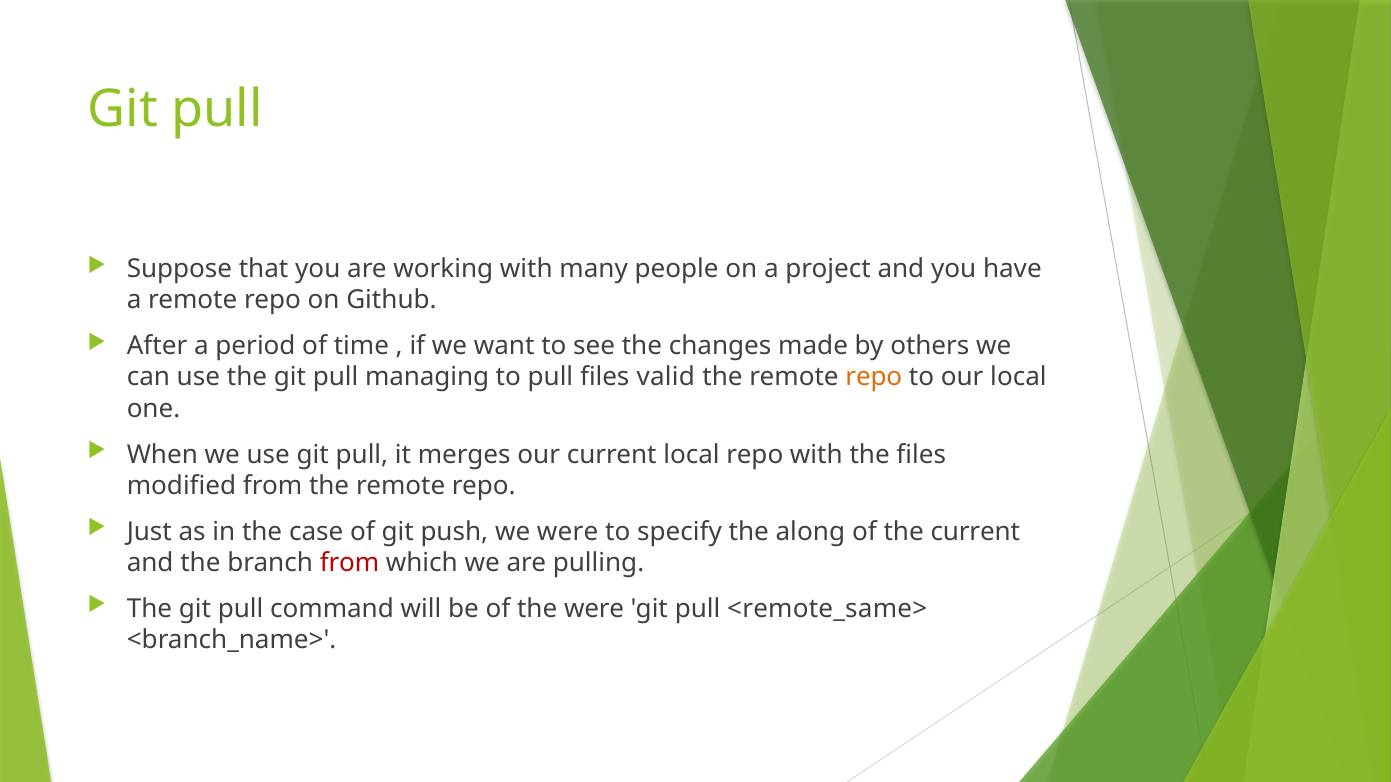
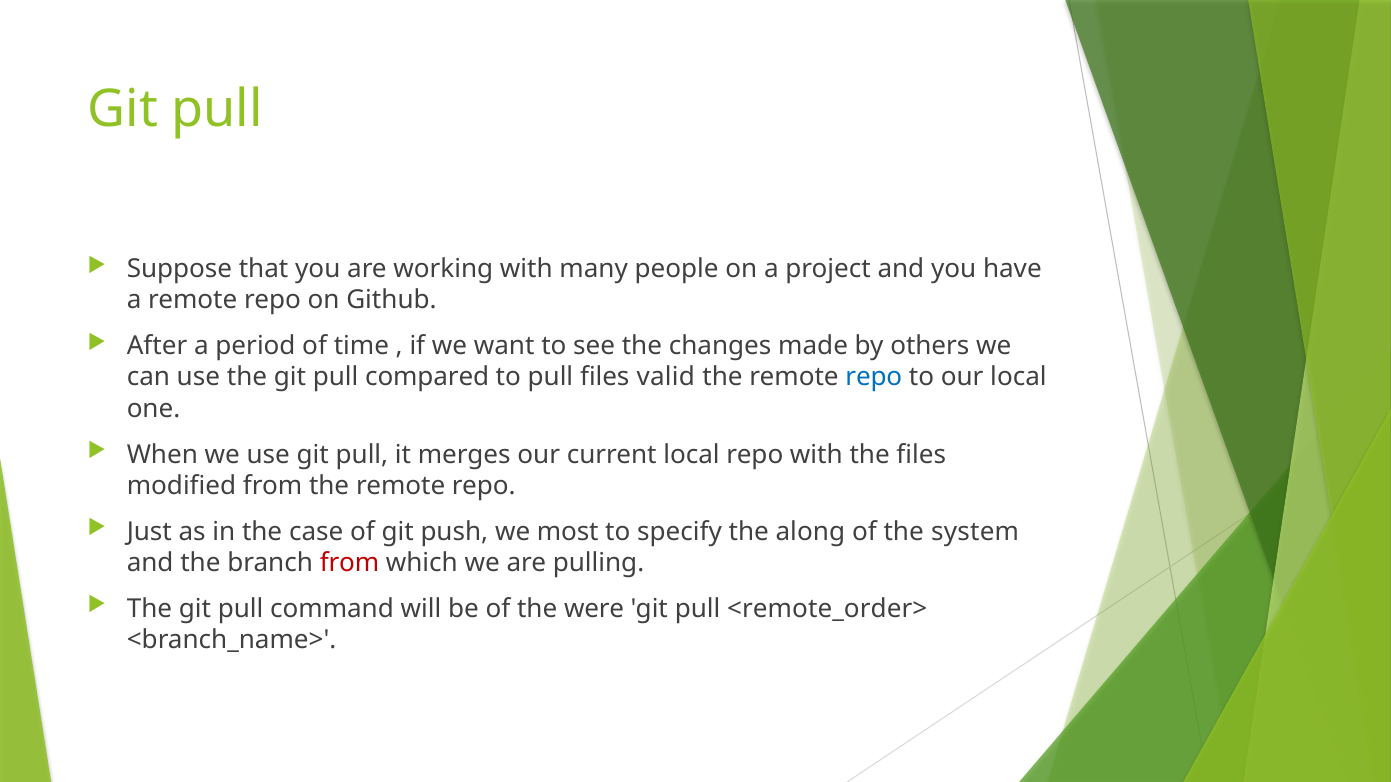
managing: managing -> compared (427, 378)
repo colour: orange -> blue (874, 378)
we were: were -> most (568, 532)
the current: current -> system (975, 532)
<remote_same>: <remote_same> -> <remote_order> (827, 609)
